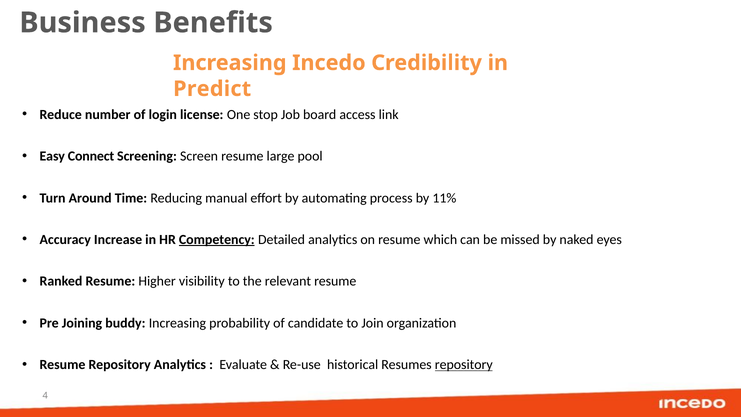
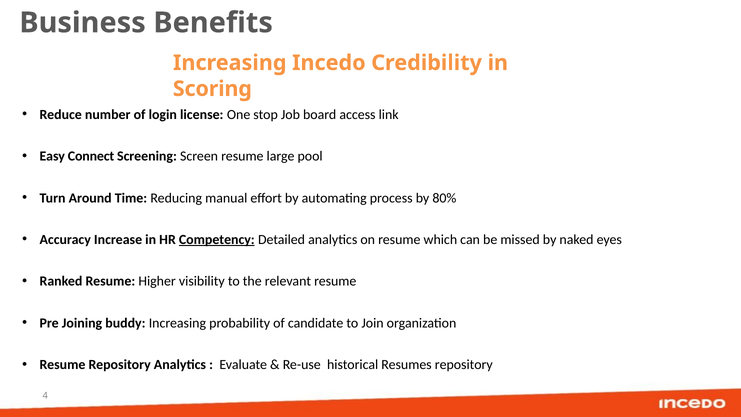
Predict: Predict -> Scoring (212, 89)
11%: 11% -> 80% (444, 198)
repository underline: present -> none (464, 365)
